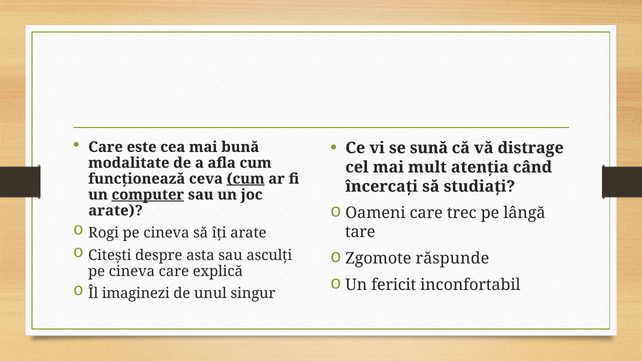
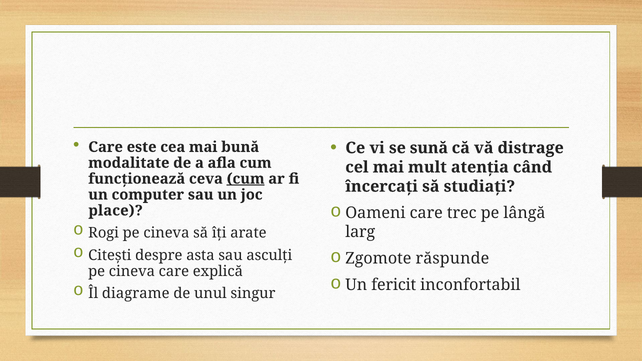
computer underline: present -> none (148, 195)
arate: arate -> place (116, 211)
tare: tare -> larg (360, 232)
imaginezi: imaginezi -> diagrame (136, 294)
